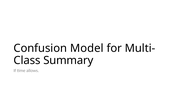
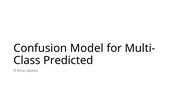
Summary: Summary -> Predicted (68, 60)
